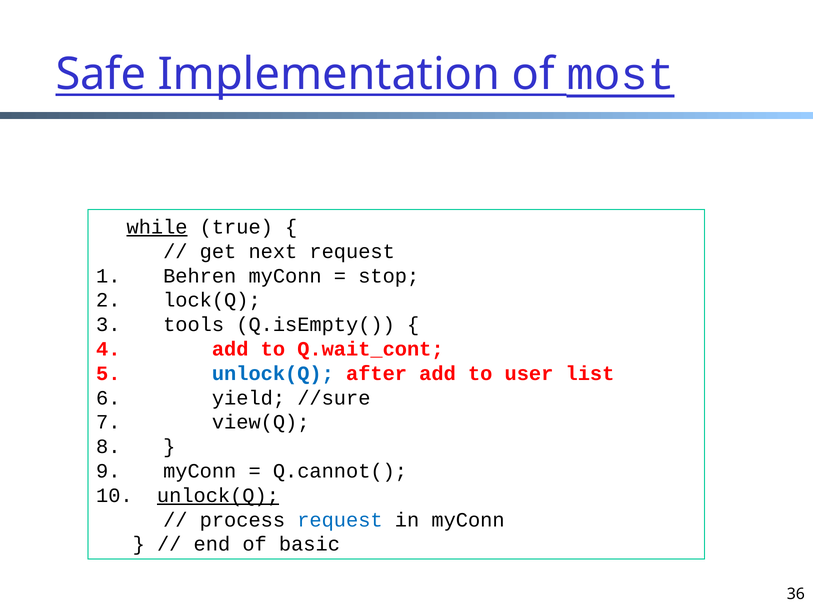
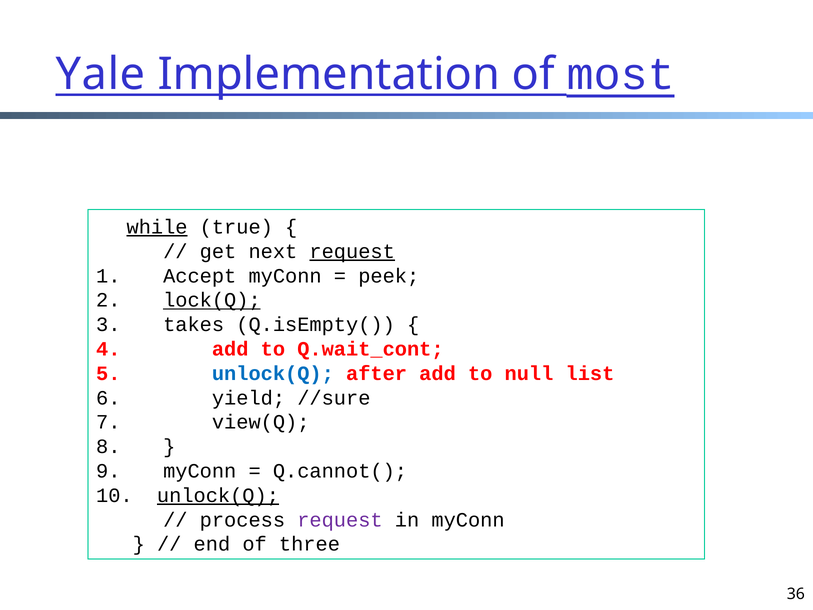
Safe: Safe -> Yale (101, 74)
request underline: none -> present (352, 251)
Behren: Behren -> Accept (200, 276)
stop: stop -> peek (389, 276)
lock(Q underline: none -> present (212, 300)
tools: tools -> takes (194, 324)
user: user -> null (529, 373)
request colour: blue -> purple (340, 520)
basic: basic -> three (309, 544)
